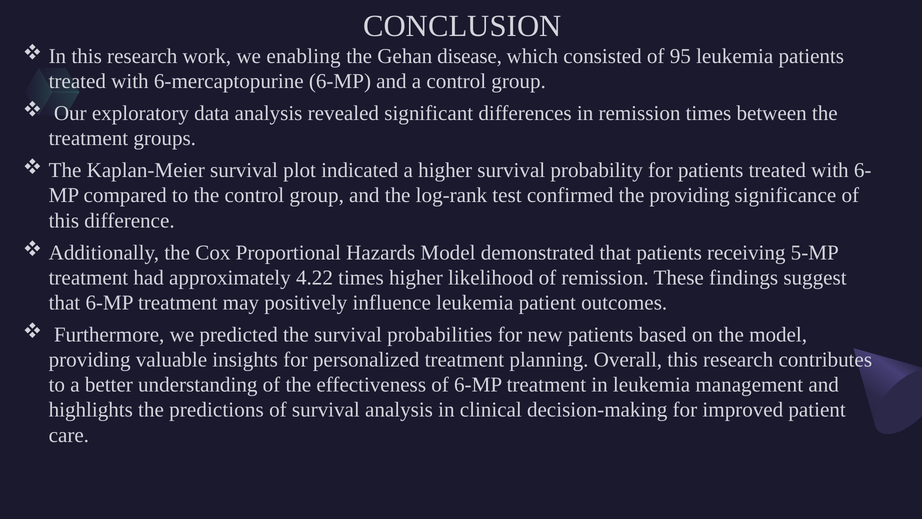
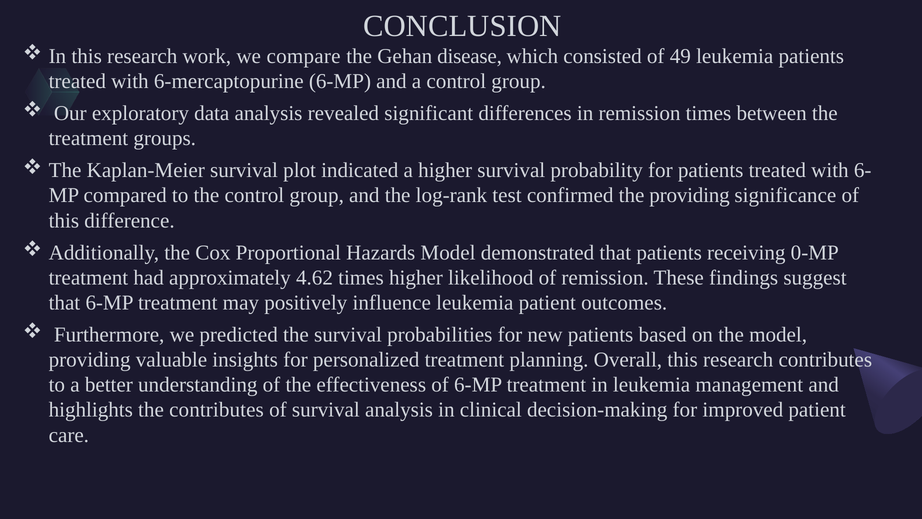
enabling: enabling -> compare (304, 56)
95: 95 -> 49 (680, 56)
5-MP: 5-MP -> 0-MP (815, 252)
4.22: 4.22 -> 4.62 (314, 277)
the predictions: predictions -> contributes (216, 410)
